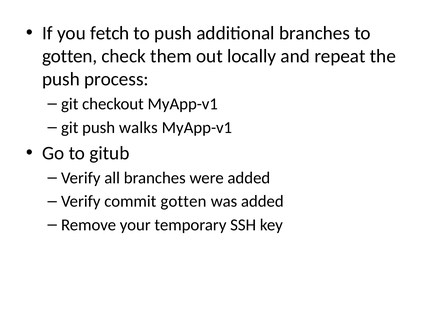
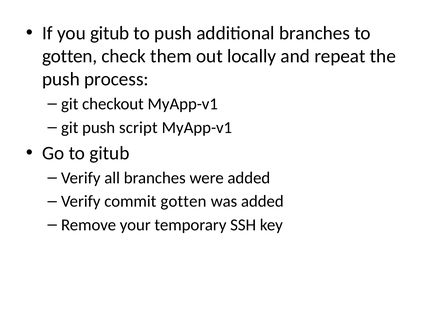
you fetch: fetch -> gitub (110, 33)
walks: walks -> script (138, 127)
